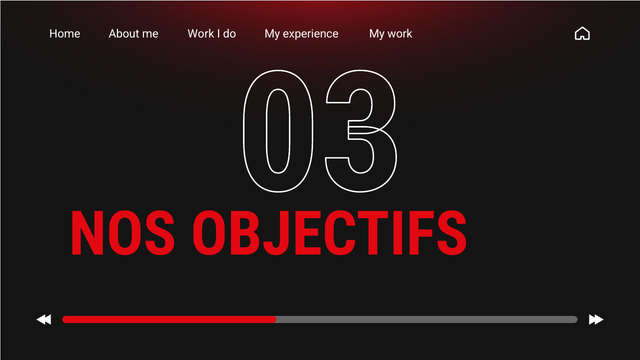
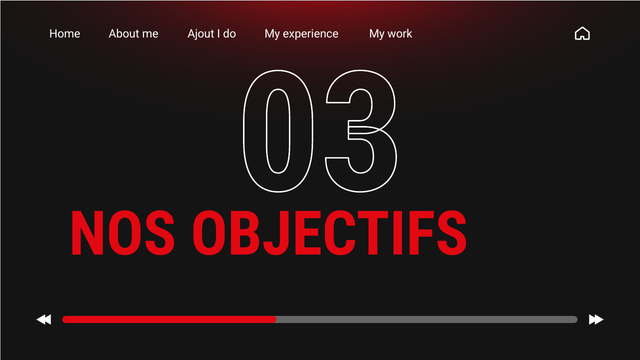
me Work: Work -> Ajout (201, 34)
